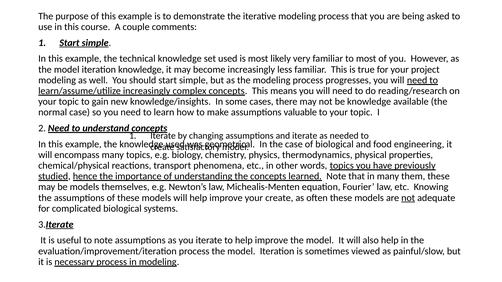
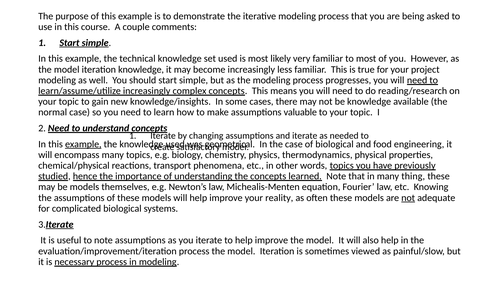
example underline: none -> present (83, 144)
them: them -> thing (413, 177)
your create: create -> reality (279, 198)
